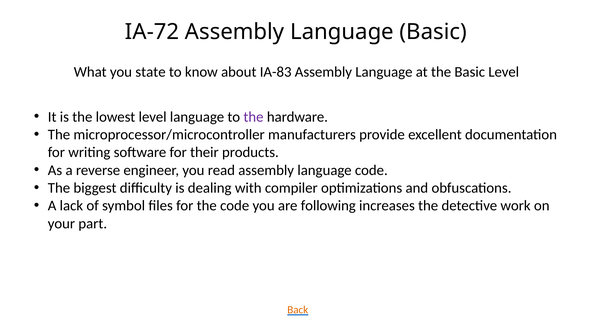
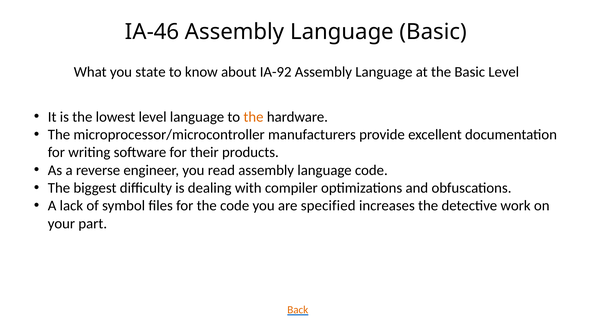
IA-72: IA-72 -> IA-46 (152, 32)
IA-83: IA-83 -> IA-92 (276, 72)
the colour: purple -> orange (253, 117)
following: following -> specified (328, 206)
